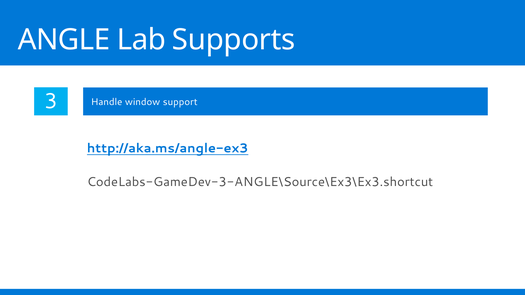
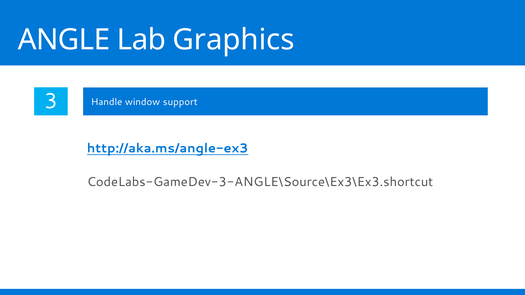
Supports: Supports -> Graphics (233, 40)
